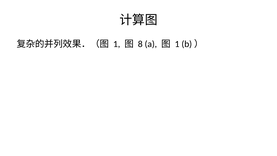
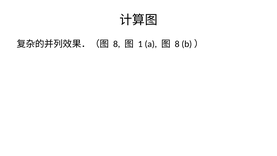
1: 1 -> 8 (117, 44)
8: 8 -> 1 (140, 44)
1: 1 -> 8 (177, 44)
